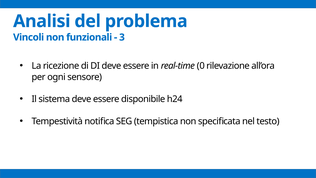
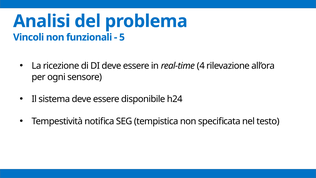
3: 3 -> 5 (122, 37)
0: 0 -> 4 (201, 66)
